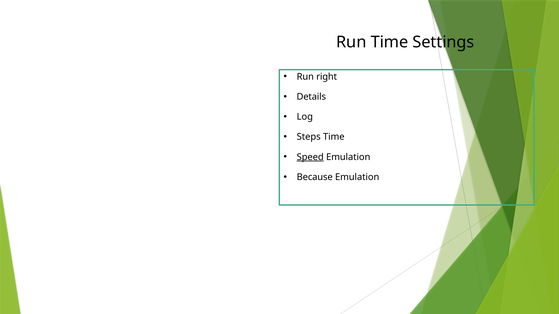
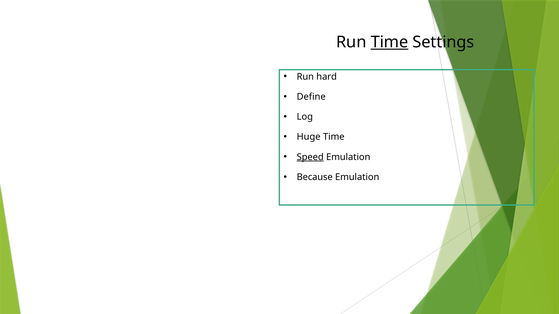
Time underline: none -> present (390, 42)
right: right -> hard (327, 77)
Details: Details -> Define (311, 97)
Steps: Steps -> Huge (309, 137)
